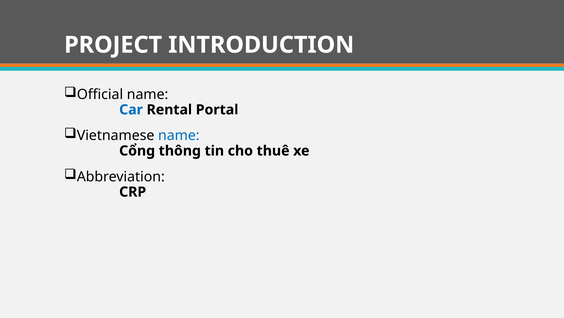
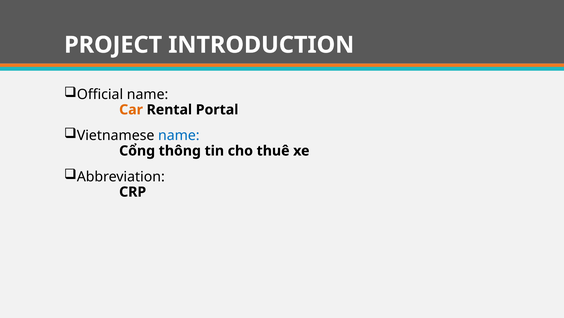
Car colour: blue -> orange (131, 109)
